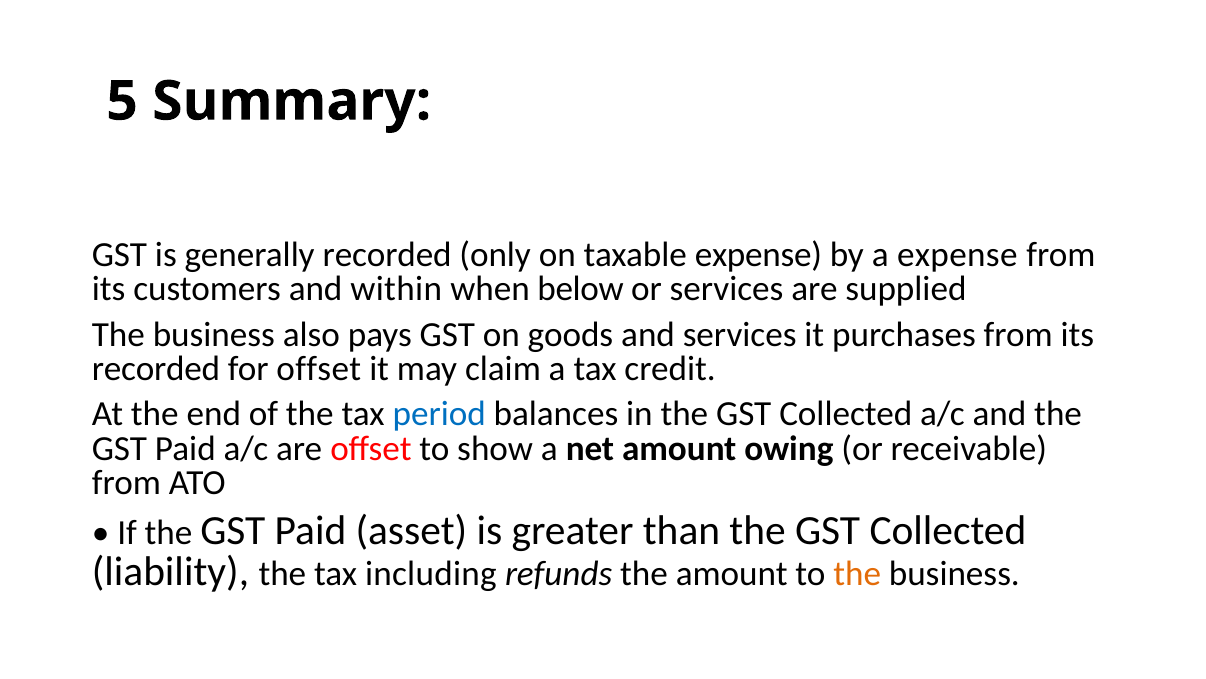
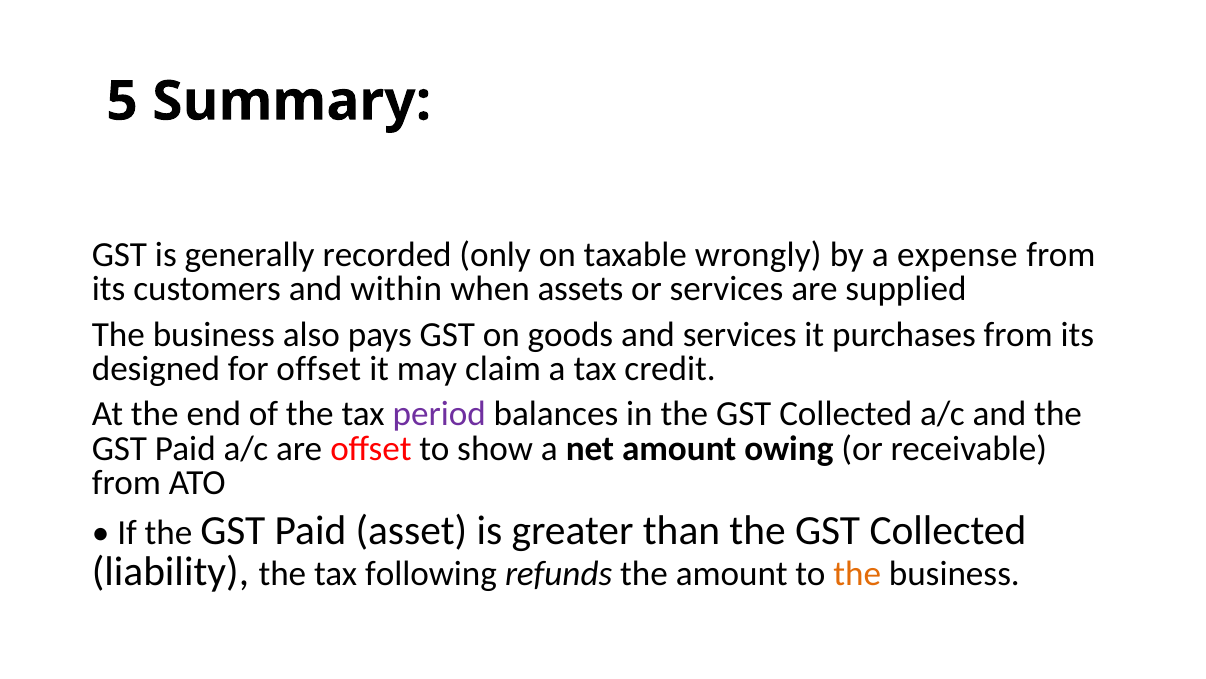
taxable expense: expense -> wrongly (758, 254)
below: below -> assets (581, 289)
recorded: recorded -> designed (156, 368)
period colour: blue -> purple (439, 414)
including: including -> following (431, 573)
